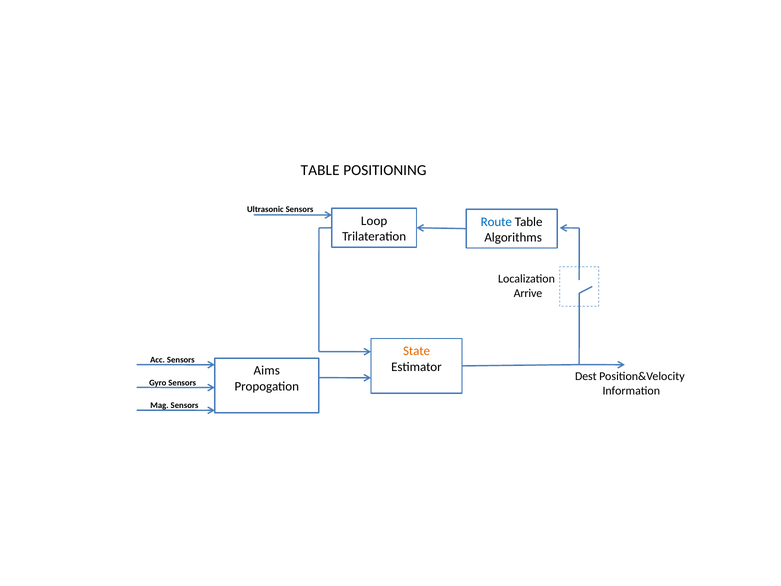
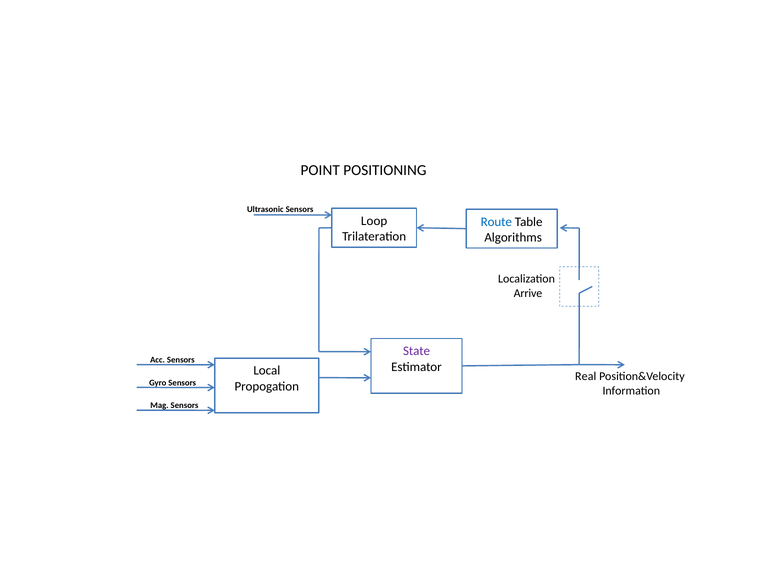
TABLE: TABLE -> POINT (320, 170)
State colour: orange -> purple (417, 351)
Aims: Aims -> Local (267, 370)
Dest: Dest -> Real (586, 376)
